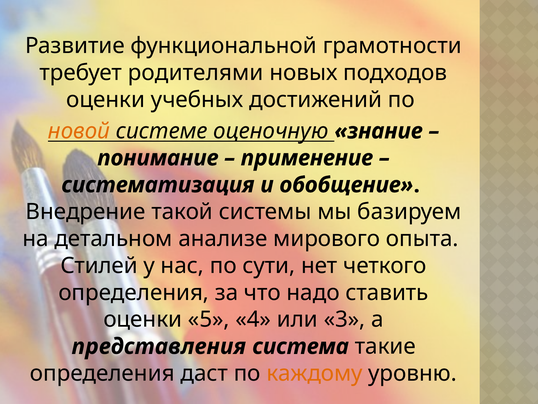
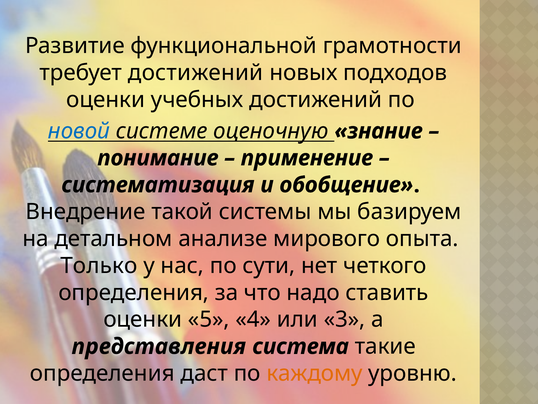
требует родителями: родителями -> достижений (196, 73)
новой colour: orange -> blue (79, 131)
Стилей: Стилей -> Только (99, 265)
